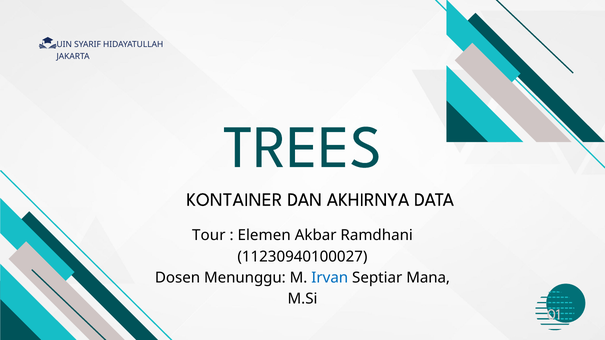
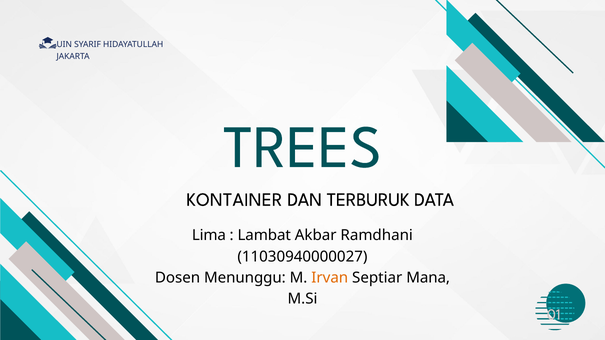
AKHIRNYA: AKHIRNYA -> TERBURUK (368, 200)
Tour: Tour -> Lima (209, 236)
Elemen: Elemen -> Lambat (264, 236)
11230940100027: 11230940100027 -> 11030940000027 (302, 257)
Irvan colour: blue -> orange (330, 278)
